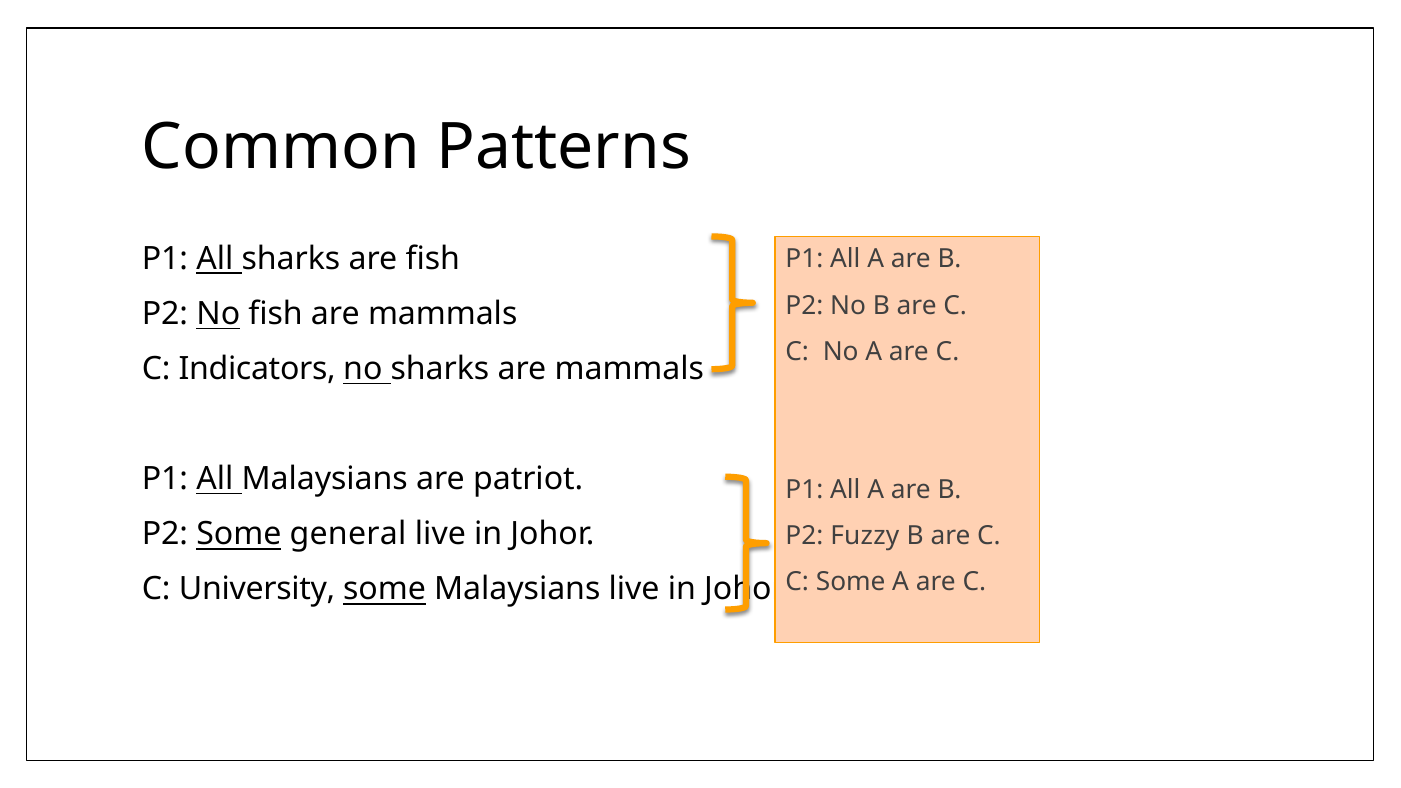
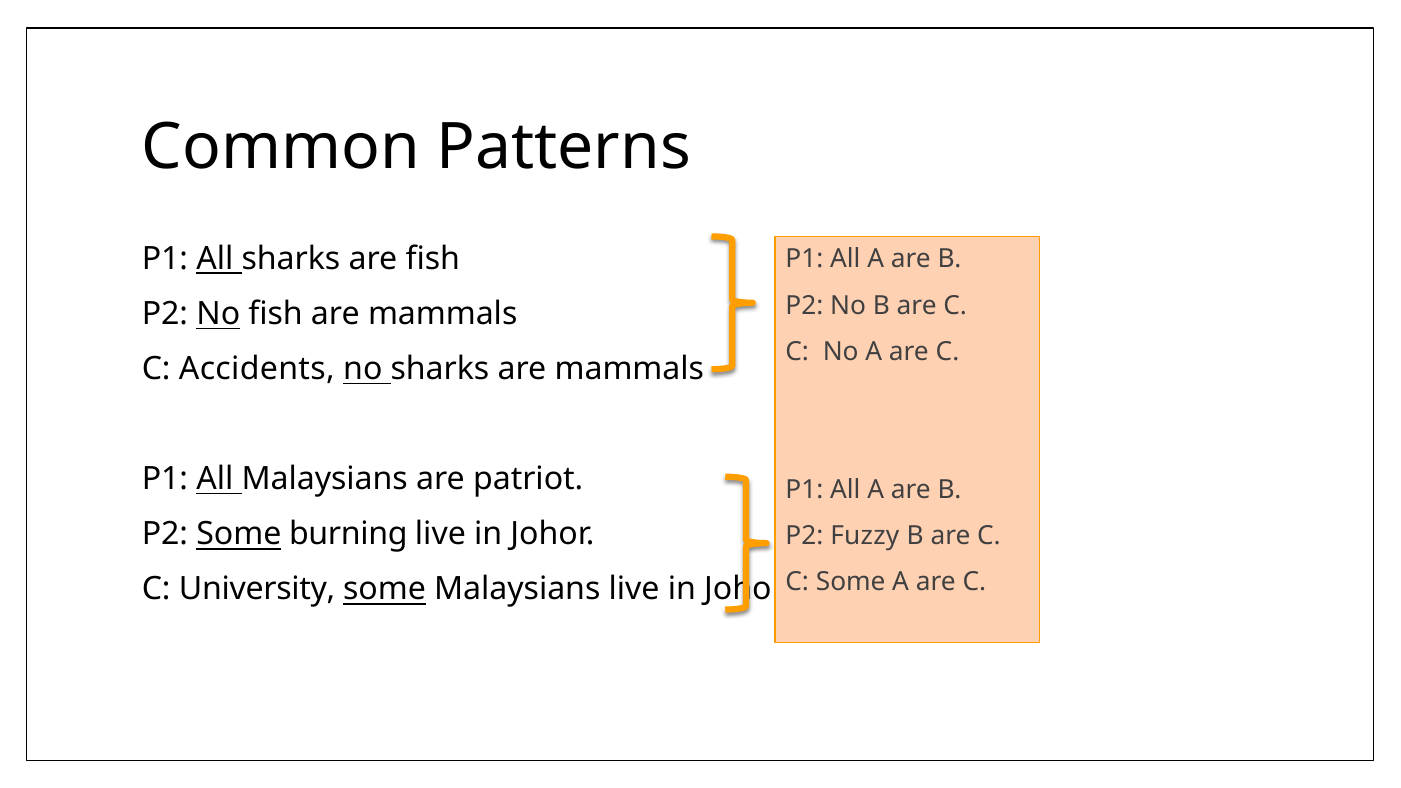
Indicators: Indicators -> Accidents (257, 369)
general: general -> burning (348, 534)
